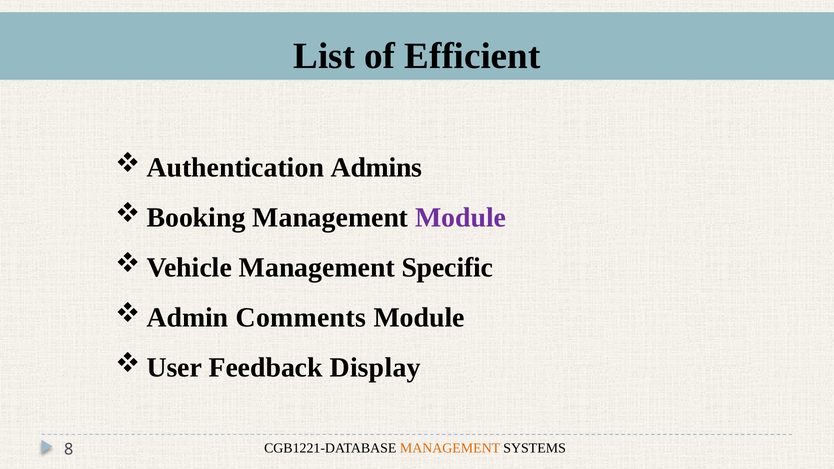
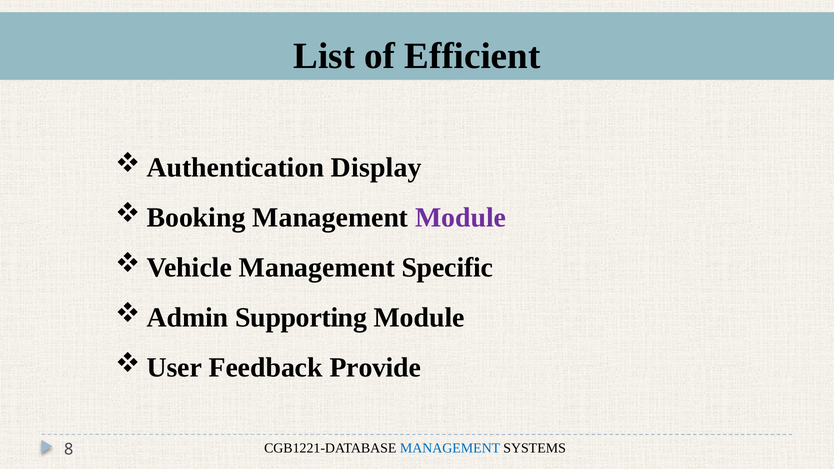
Admins: Admins -> Display (376, 168)
Comments: Comments -> Supporting (301, 318)
Display: Display -> Provide (375, 368)
MANAGEMENT colour: orange -> blue (450, 448)
